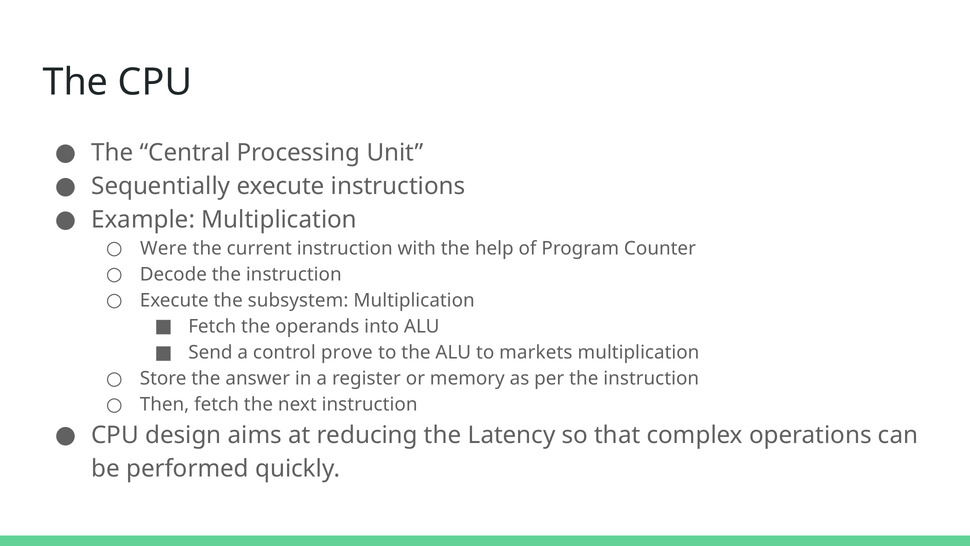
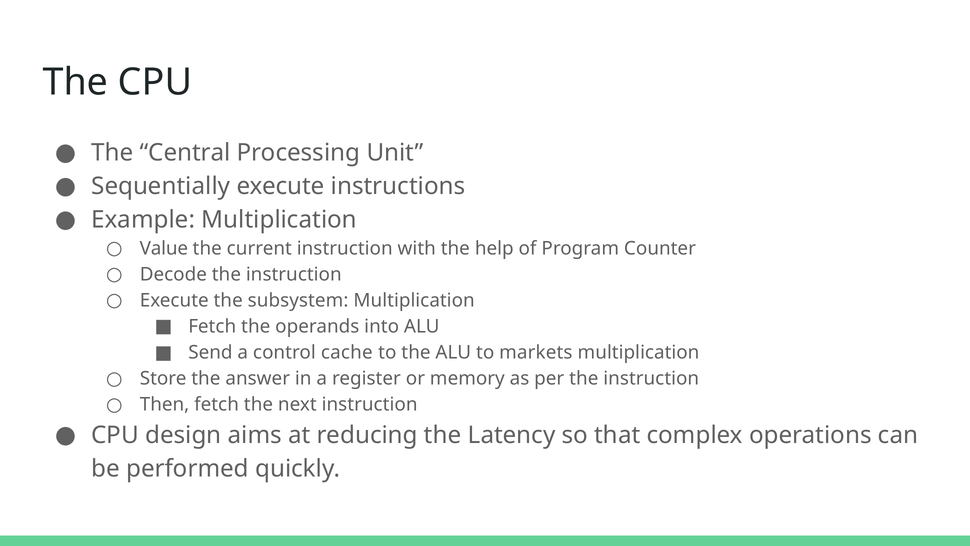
Were: Were -> Value (164, 248)
prove: prove -> cache (347, 352)
